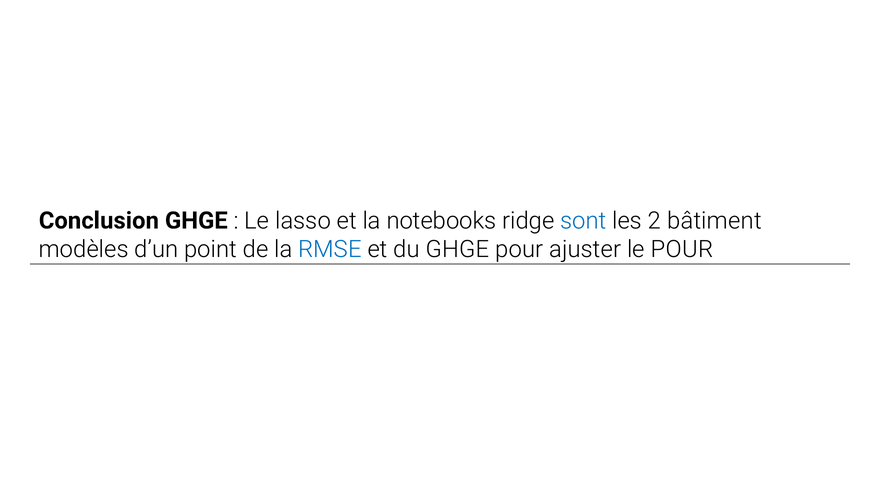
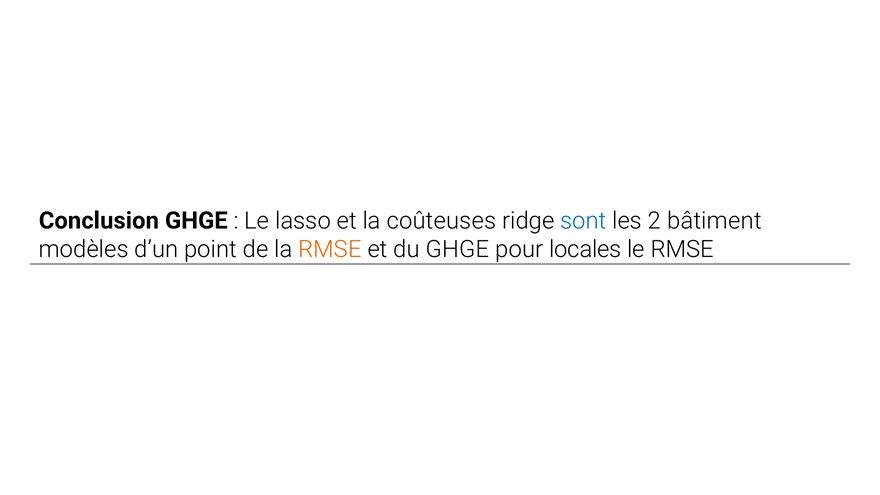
notebooks: notebooks -> coûteuses (441, 221)
RMSE colour: blue -> orange (330, 249)
ajuster: ajuster -> locales (585, 249)
le POUR: POUR -> RMSE (682, 249)
